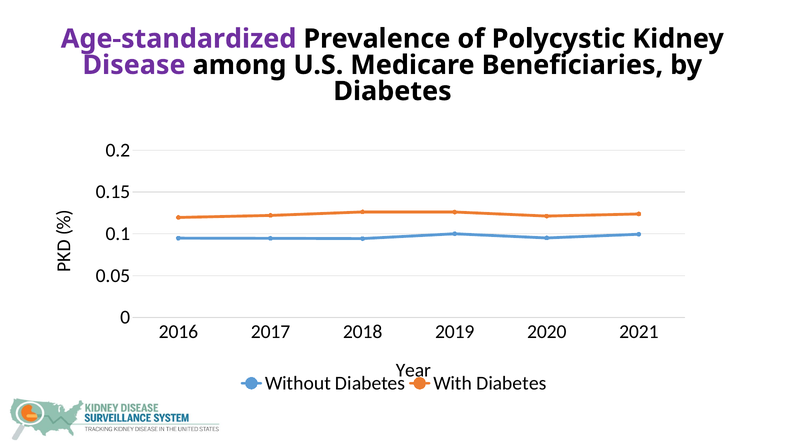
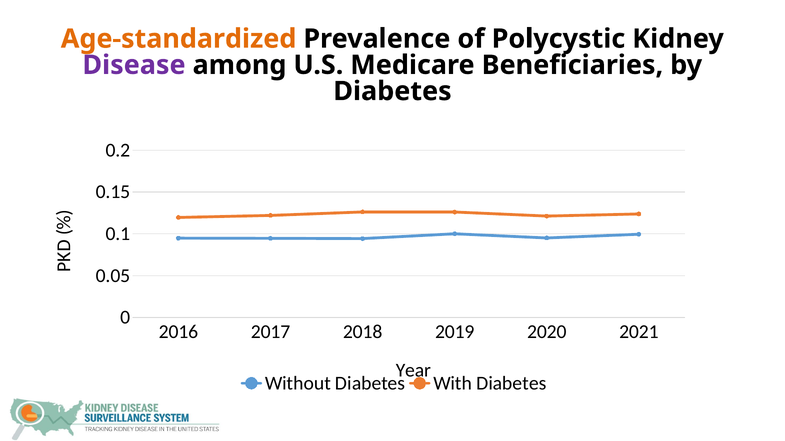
Age-standardized colour: purple -> orange (179, 39)
